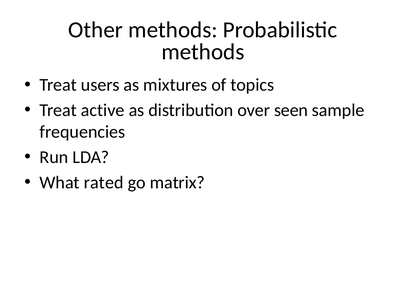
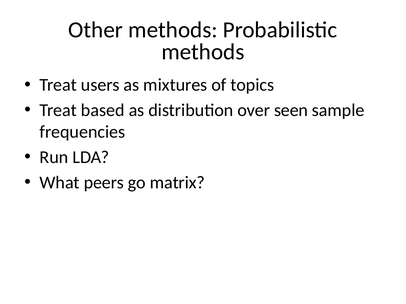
active: active -> based (103, 110)
rated: rated -> peers (104, 183)
